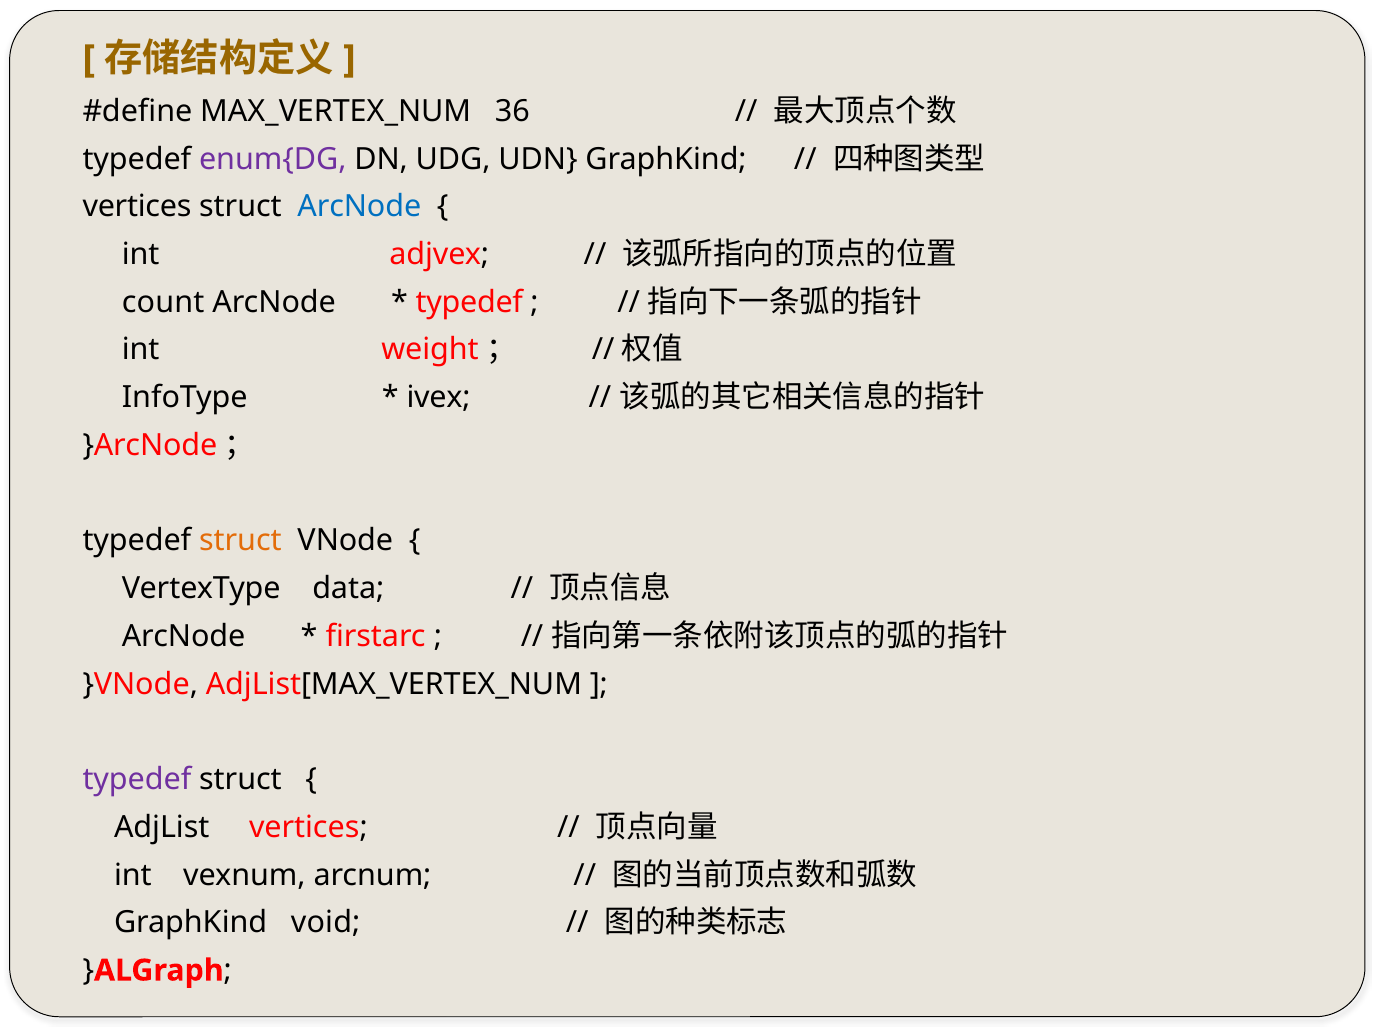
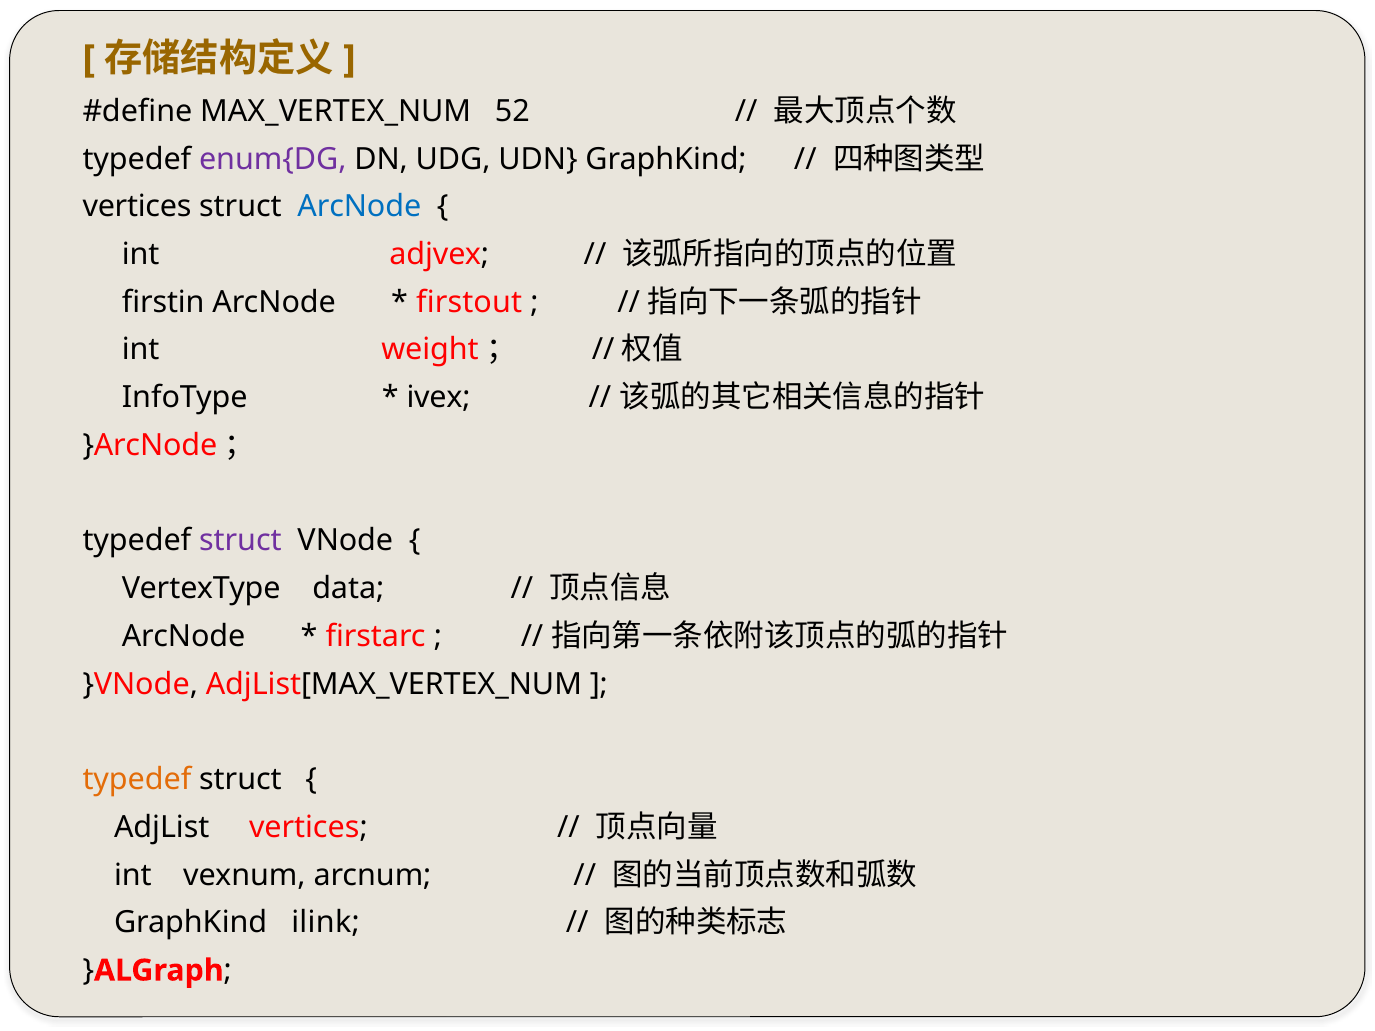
36: 36 -> 52 (512, 111)
count: count -> firstin (163, 302)
typedef: typedef -> firstout (469, 302)
struct colour: orange -> purple (240, 541)
typedef colour: purple -> orange (137, 780)
void: void -> ilink (326, 923)
